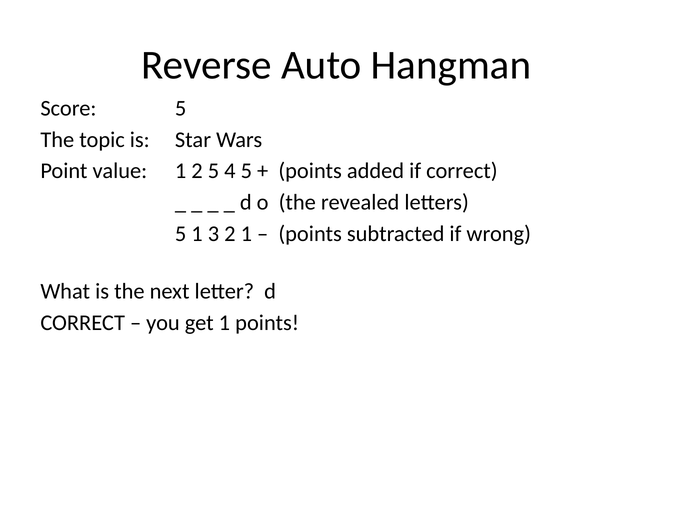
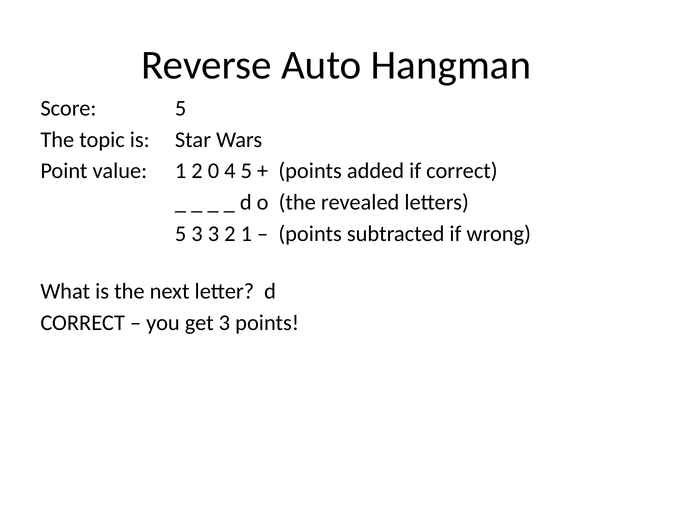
2 5: 5 -> 0 (214, 171)
5 1: 1 -> 3 (197, 234)
get 1: 1 -> 3 (224, 323)
